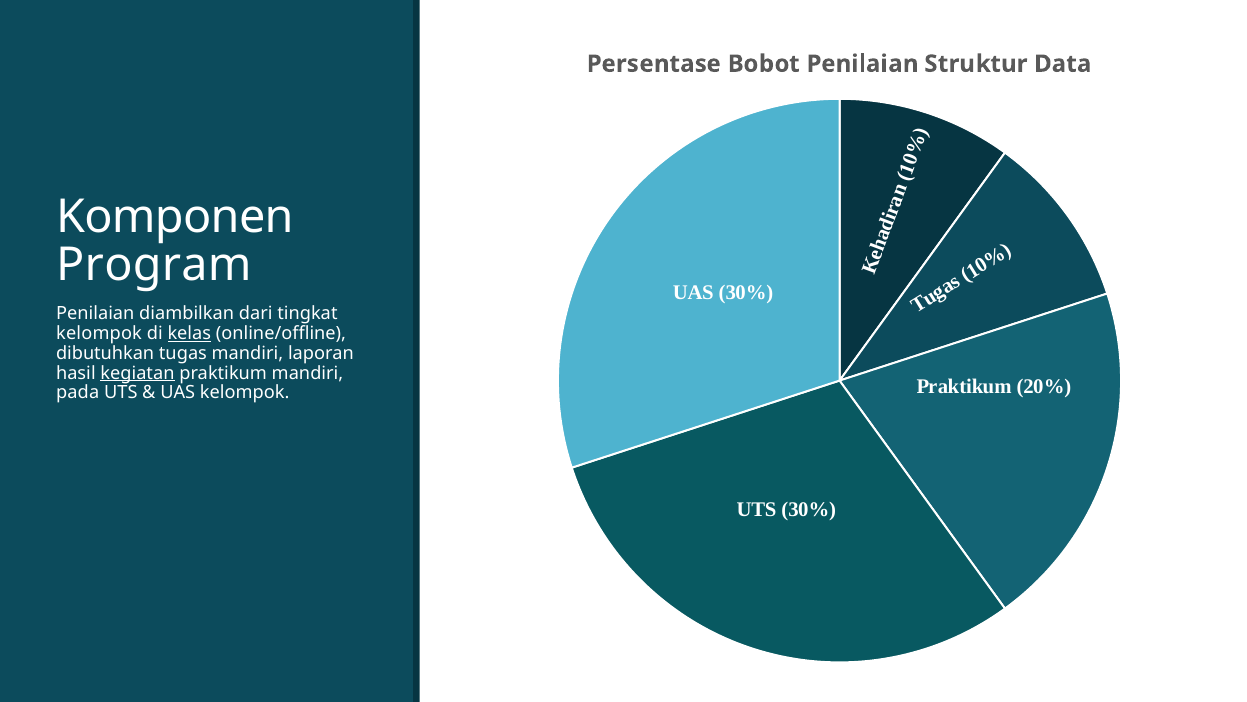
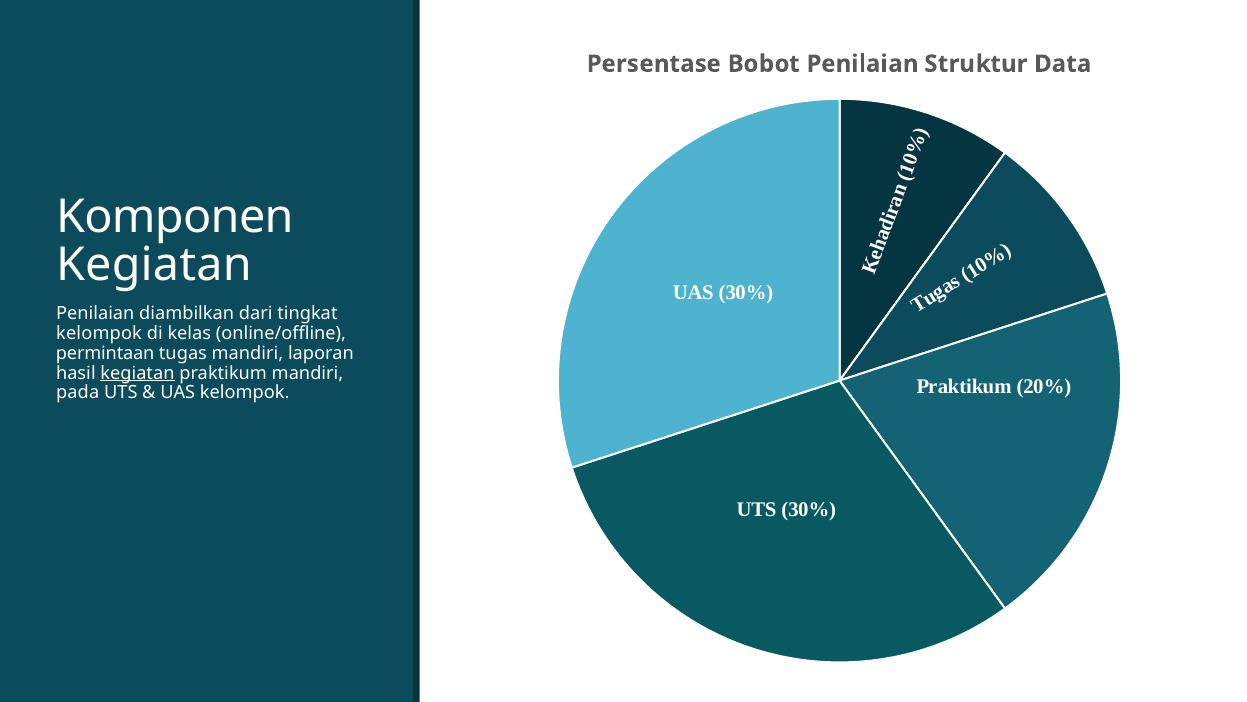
Program: Program -> Kegiatan (154, 265)
kelas underline: present -> none (189, 333)
dibutuhkan: dibutuhkan -> permintaan (105, 353)
